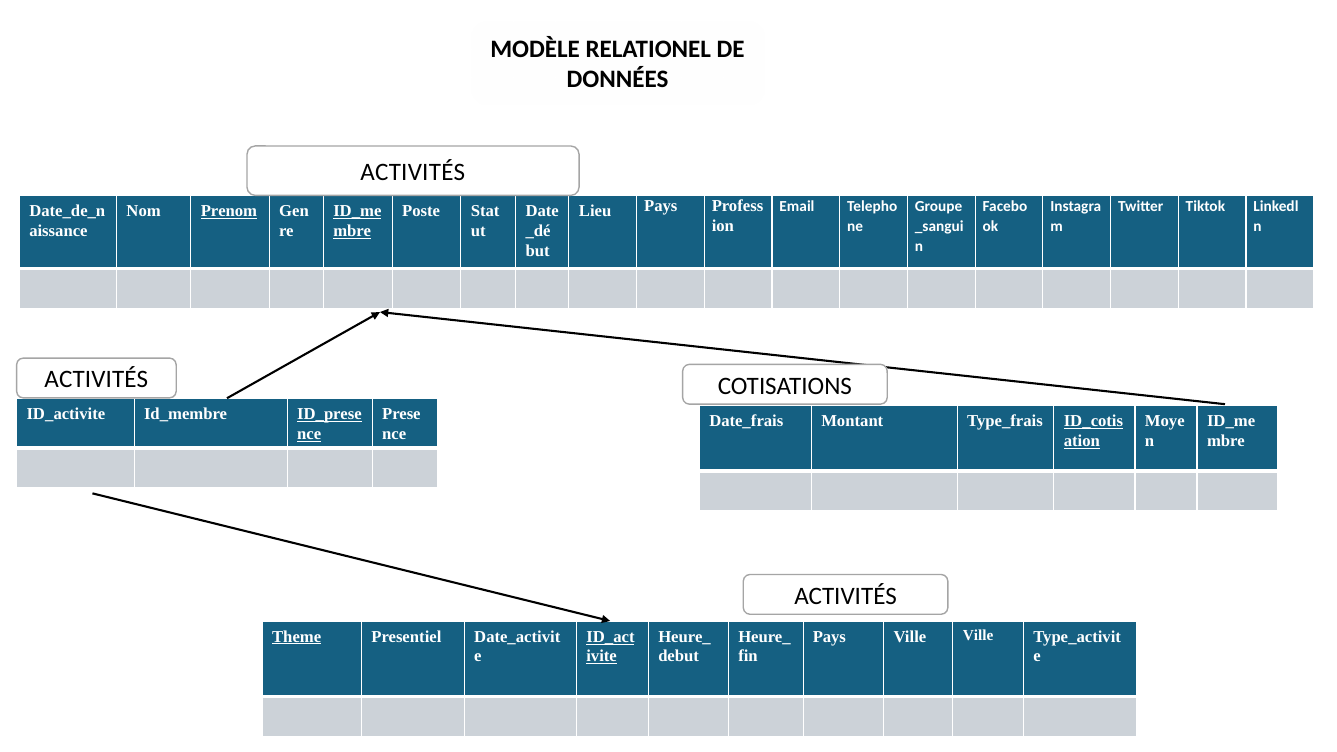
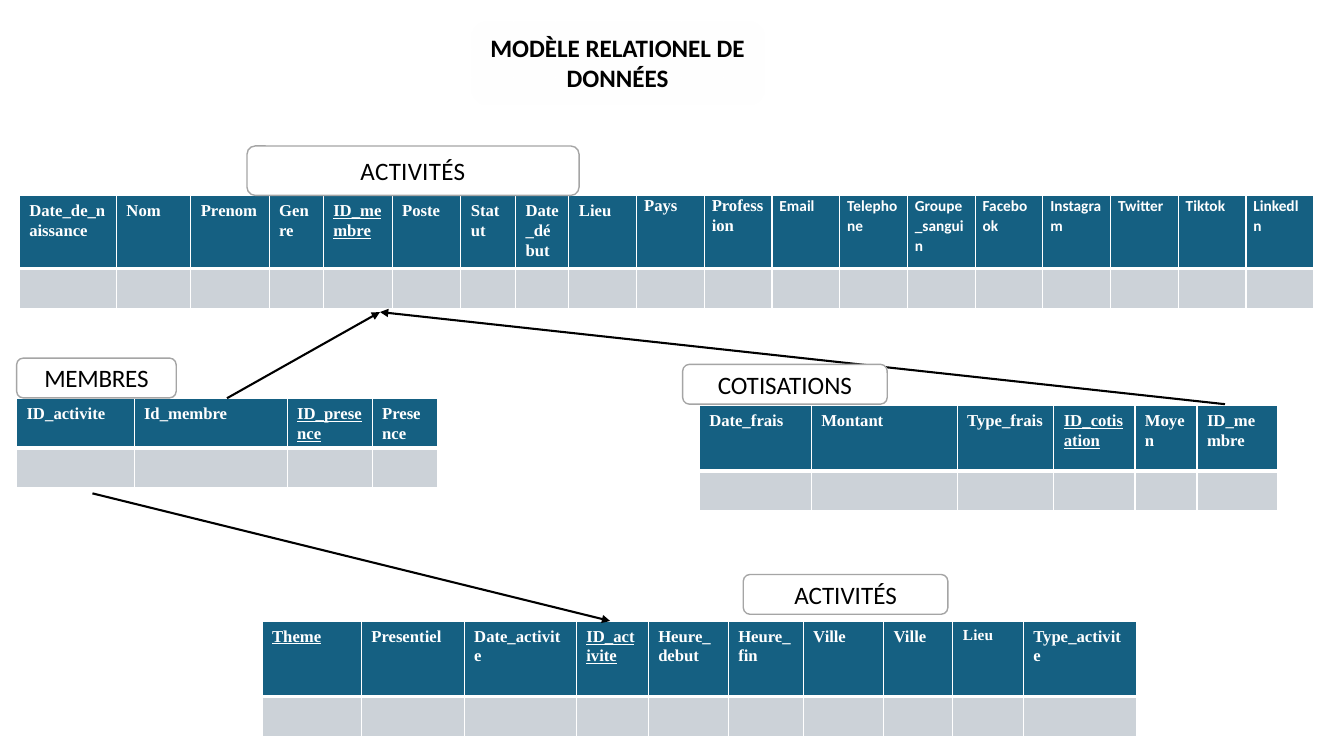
Prenom underline: present -> none (229, 211)
ACTIVITÉS: ACTIVITÉS -> MEMBRES (96, 380)
Pays: Pays -> Ville (829, 637)
Ville Ville: Ville -> Lieu (978, 636)
